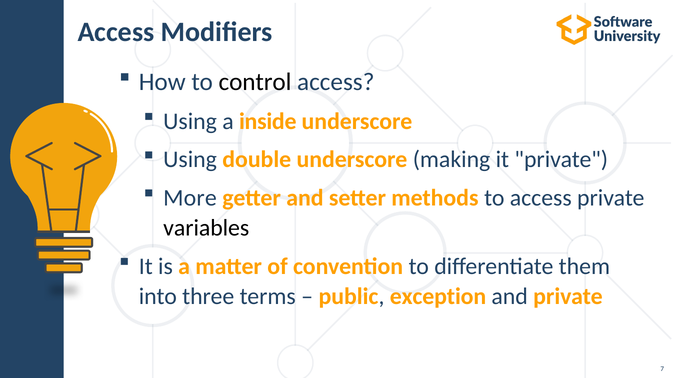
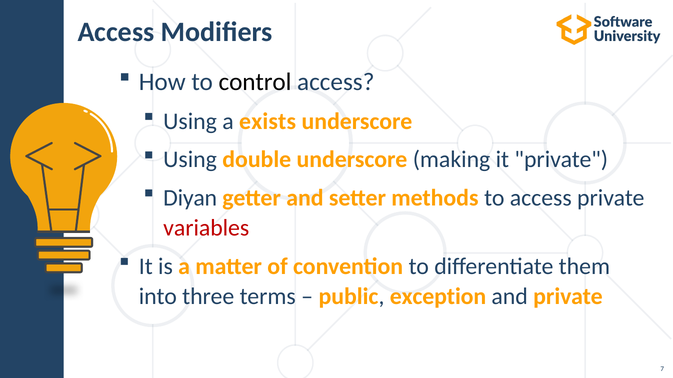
inside: inside -> exists (268, 121)
More: More -> Diyan (190, 198)
variables colour: black -> red (206, 228)
